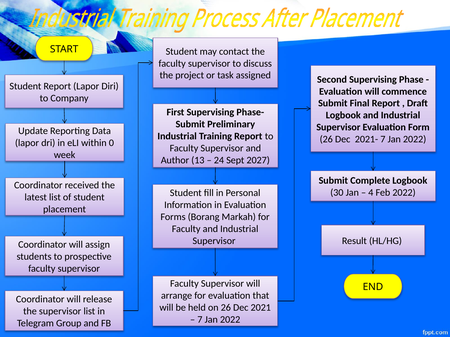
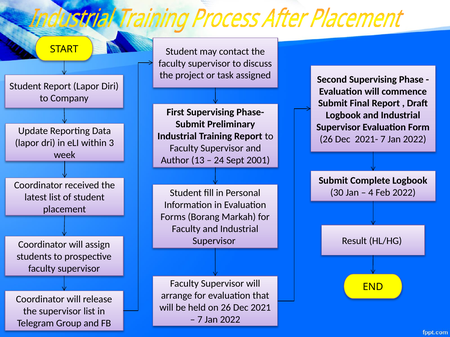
0: 0 -> 3 (111, 143)
2027: 2027 -> 2001 (258, 160)
